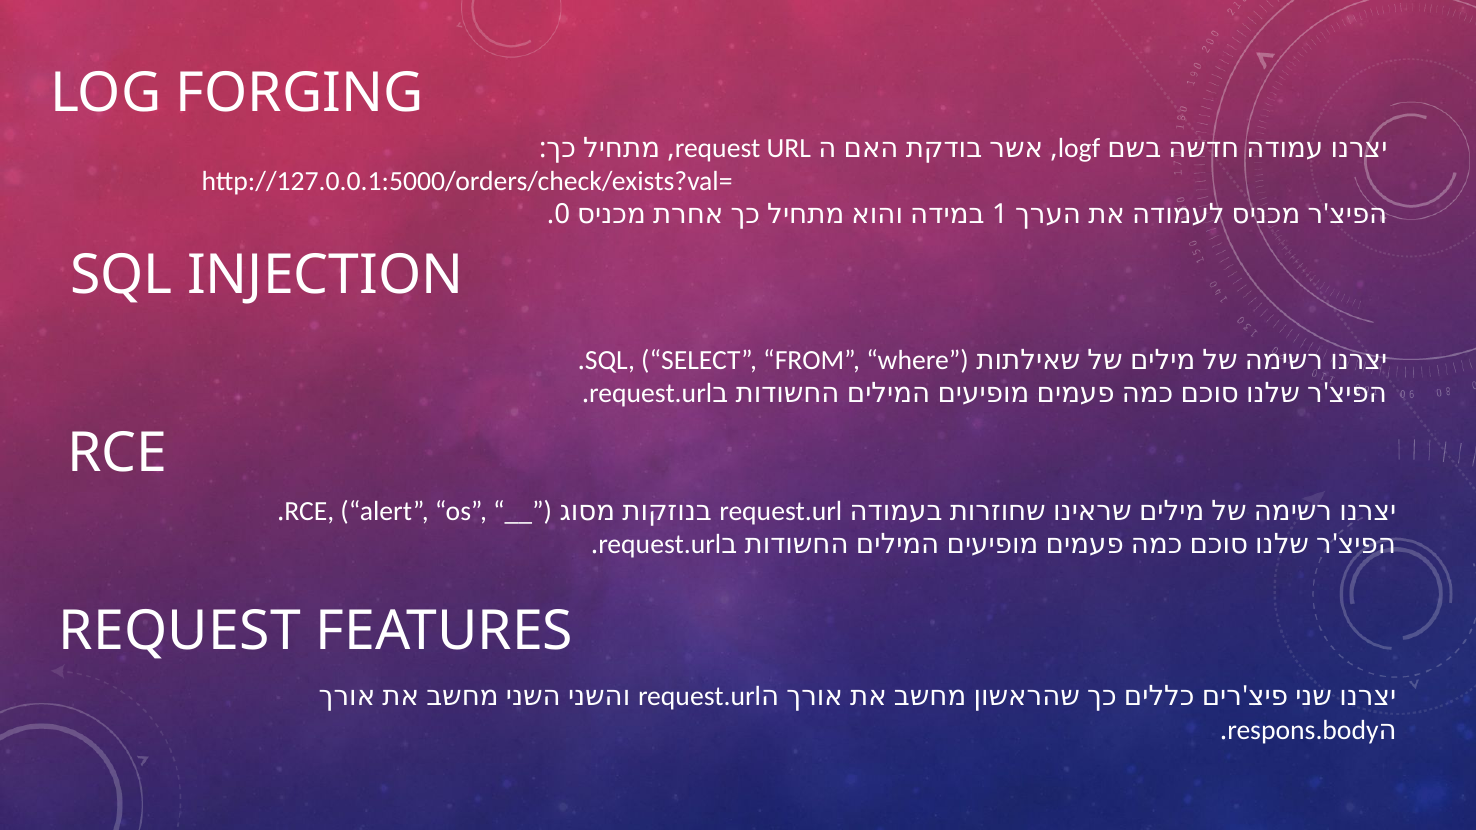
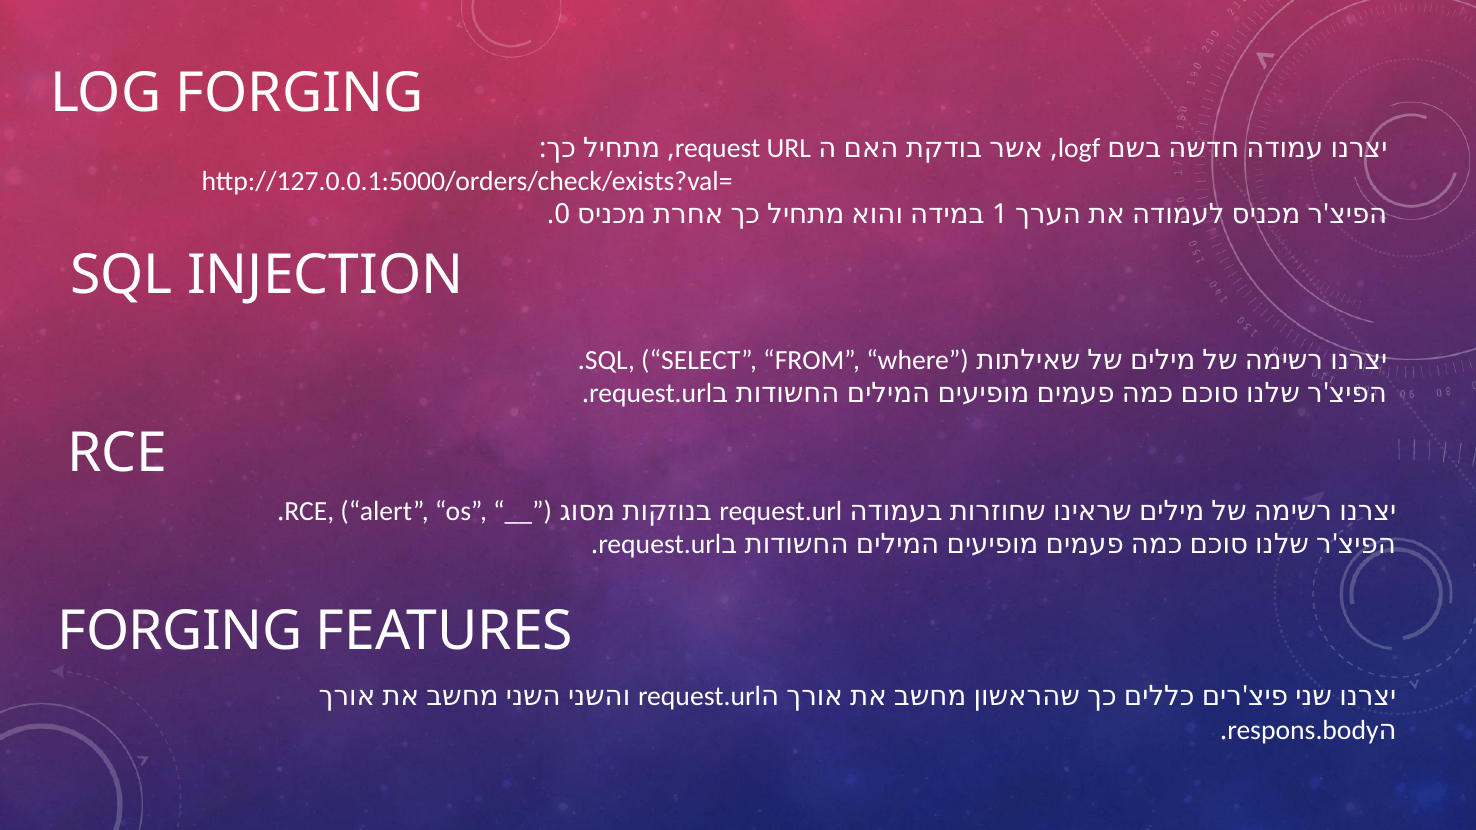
REQUEST: REQUEST -> FORGING (180, 632)
